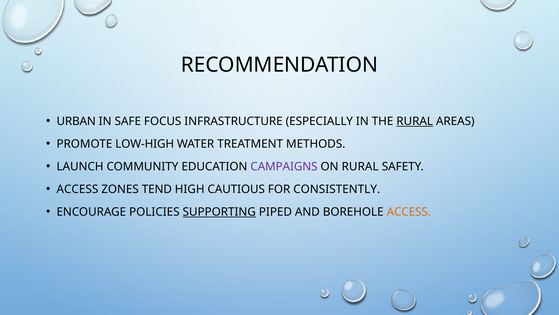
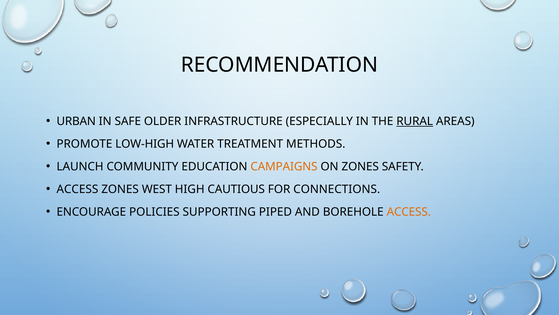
FOCUS: FOCUS -> OLDER (163, 121)
CAMPAIGNS colour: purple -> orange (284, 166)
ON RURAL: RURAL -> ZONES (360, 166)
TEND: TEND -> WEST (157, 189)
CONSISTENTLY: CONSISTENTLY -> CONNECTIONS (337, 189)
SUPPORTING underline: present -> none (219, 212)
